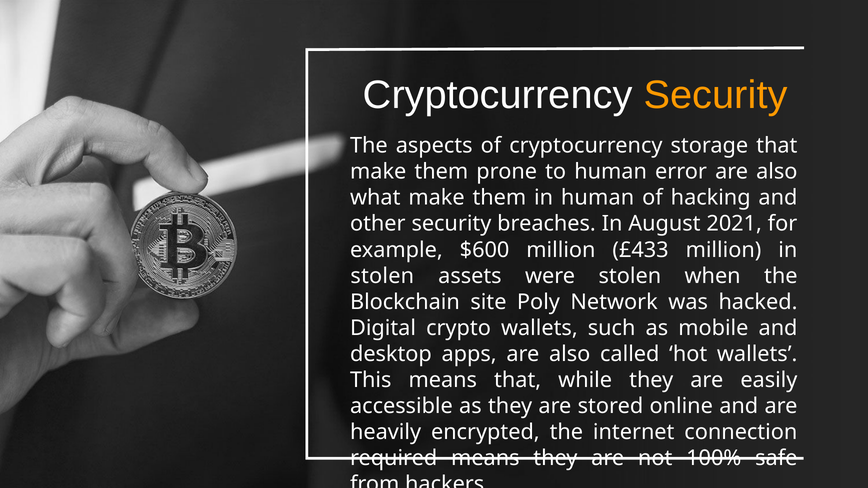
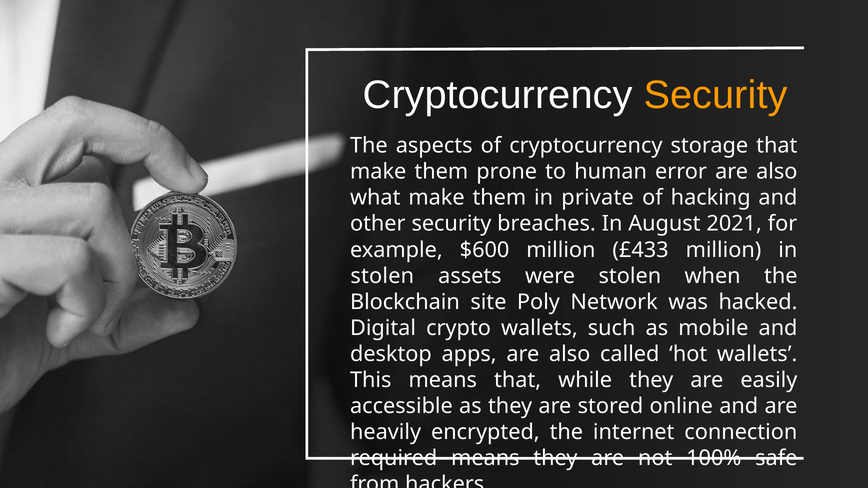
in human: human -> private (598, 198)
